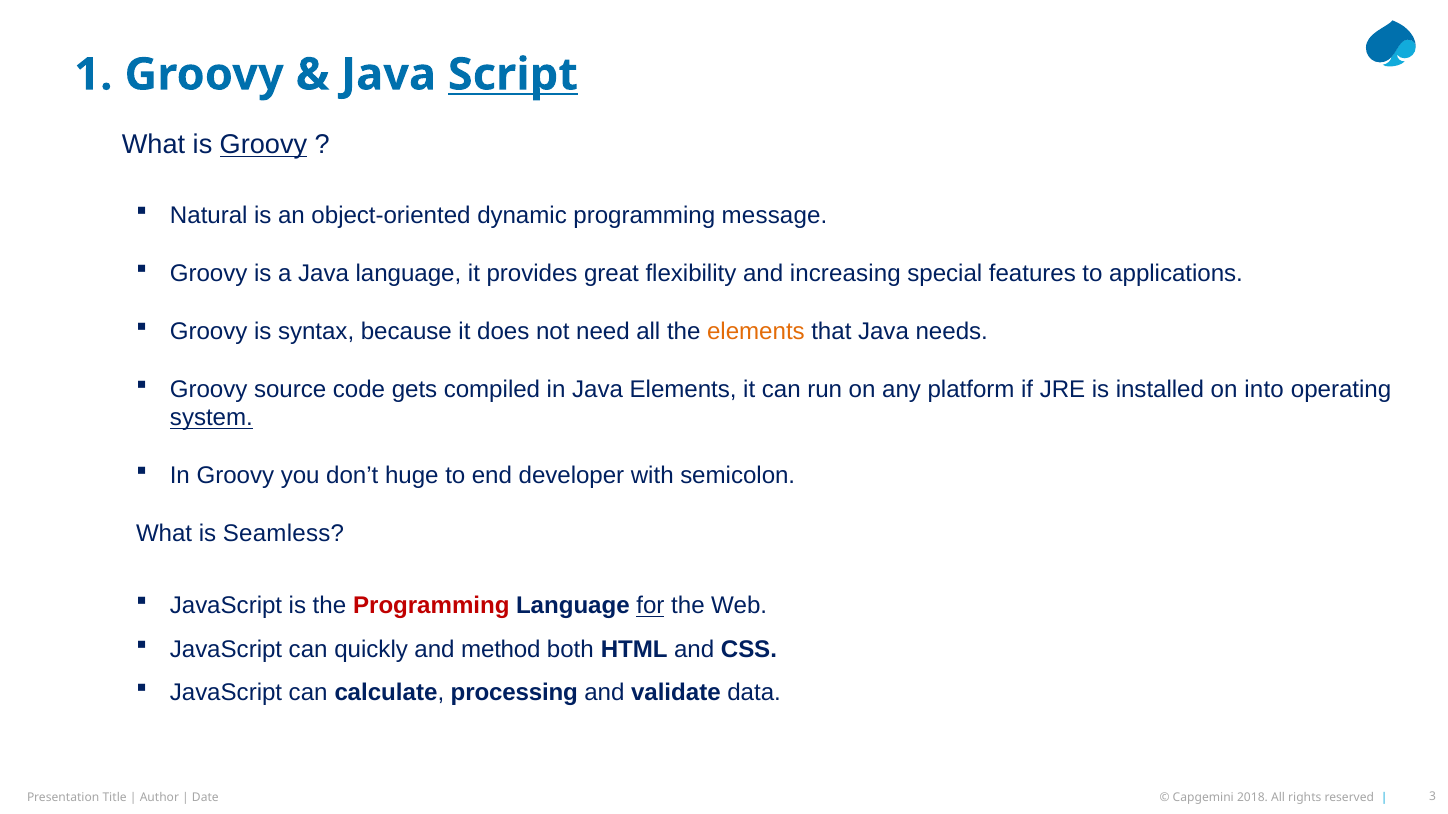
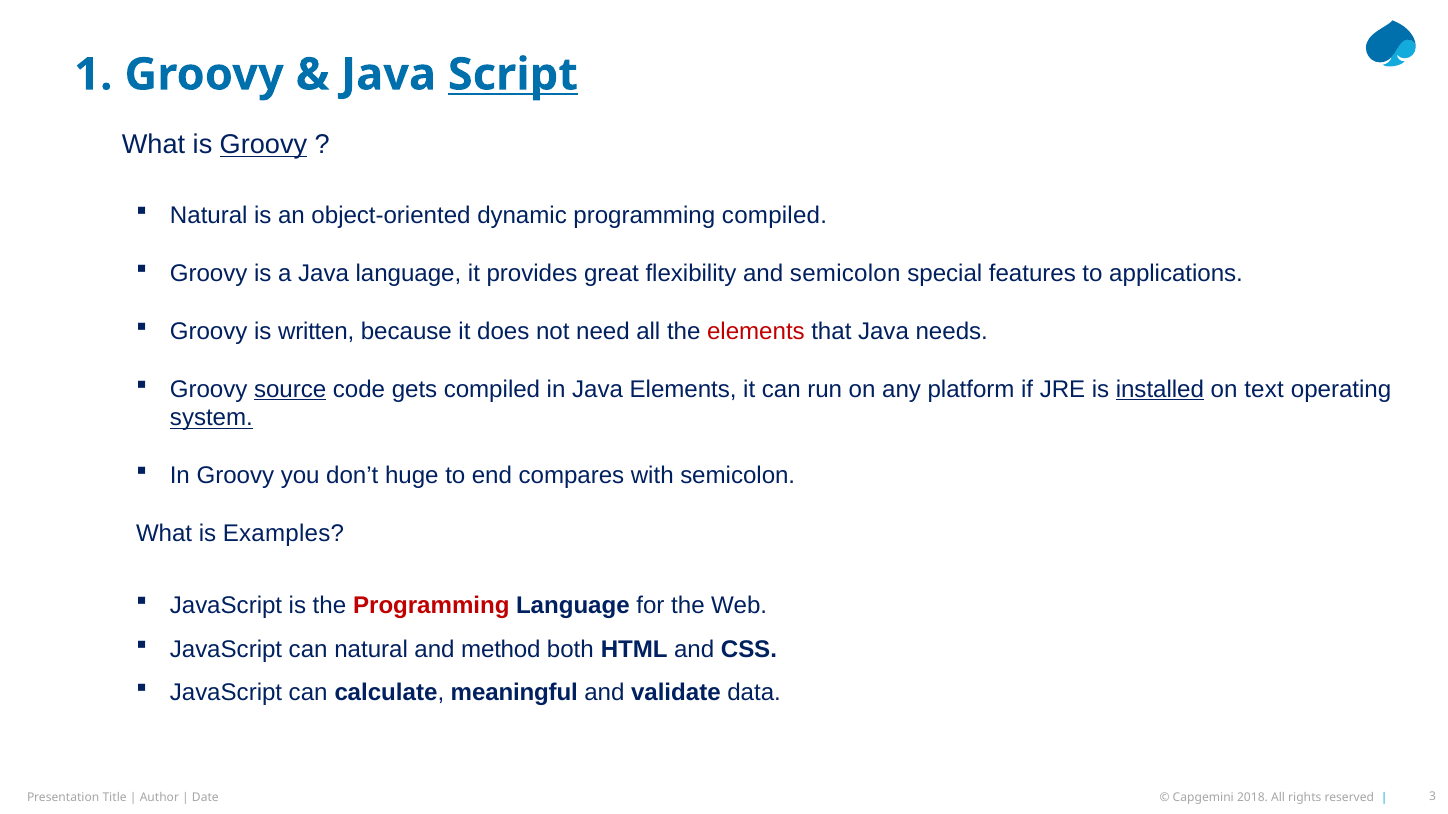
programming message: message -> compiled (775, 216)
and increasing: increasing -> semicolon (845, 274)
syntax: syntax -> written (316, 331)
elements colour: orange -> red (756, 331)
source underline: none -> present (290, 389)
installed underline: none -> present (1160, 389)
into: into -> text (1264, 389)
developer: developer -> compares (571, 476)
Seamless: Seamless -> Examples (283, 534)
for underline: present -> none (650, 606)
can quickly: quickly -> natural (371, 650)
processing: processing -> meaningful (514, 693)
